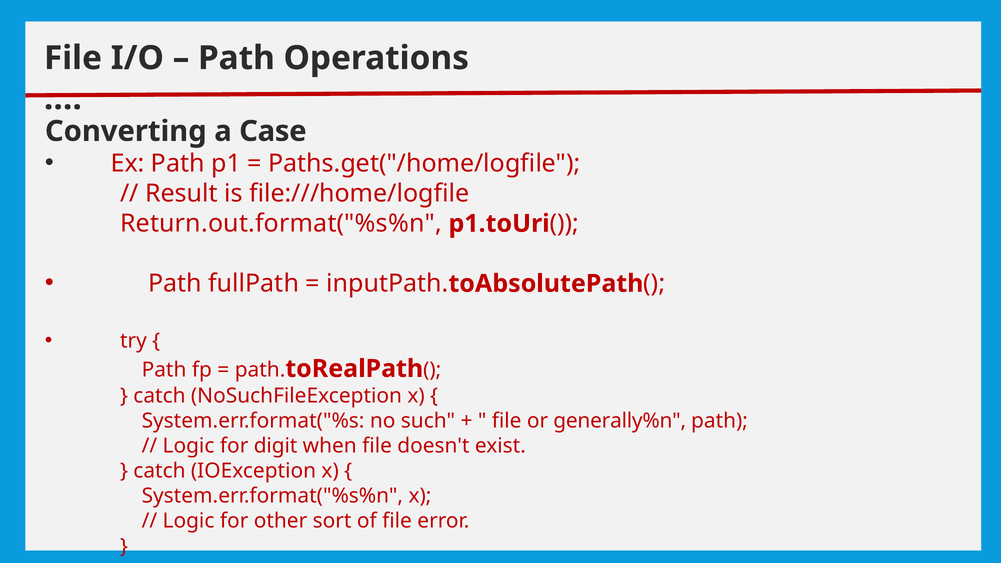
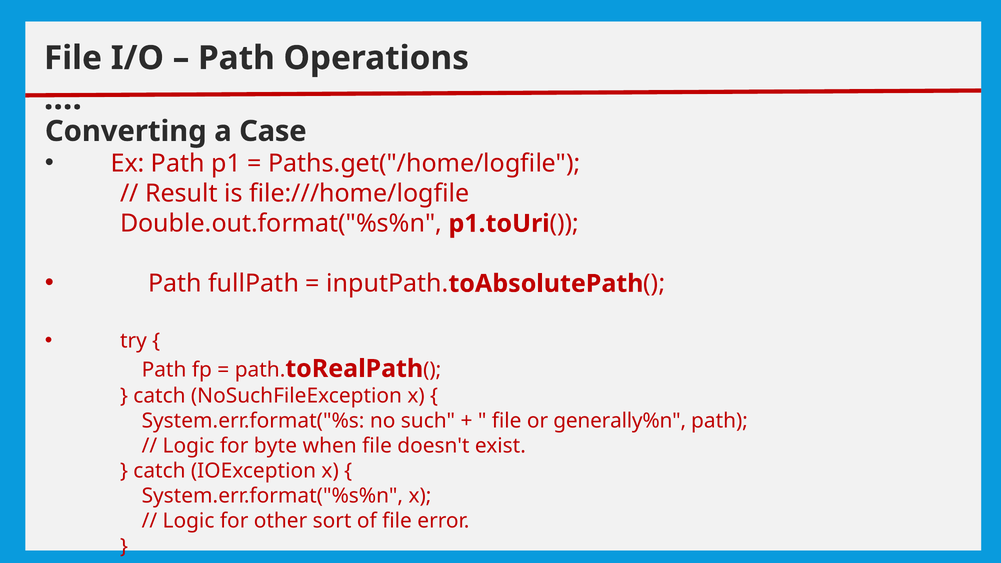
Return.out.format("%s%n: Return.out.format("%s%n -> Double.out.format("%s%n (281, 224)
digit: digit -> byte (275, 446)
